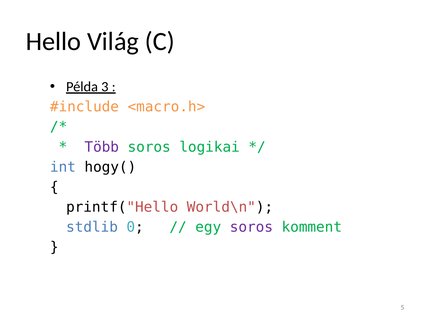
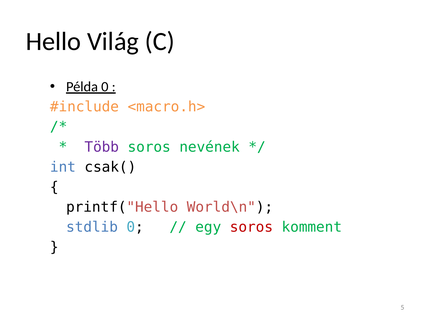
Példa 3: 3 -> 0 (105, 87)
logikai: logikai -> nevének (210, 147)
hogy(: hogy( -> csak( (110, 167)
soros colour: purple -> red (251, 227)
